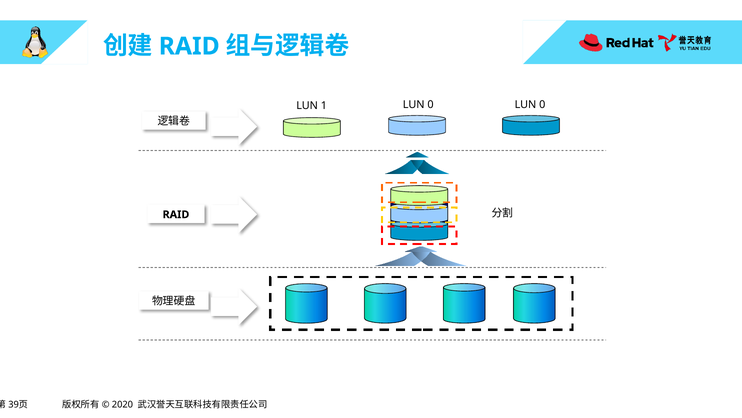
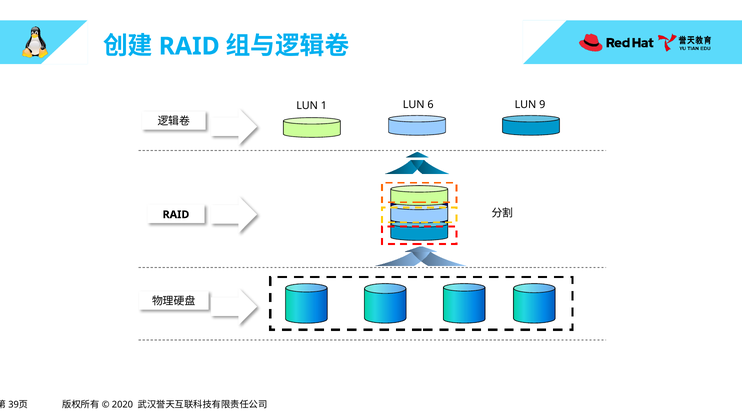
1 LUN 0: 0 -> 6 (430, 105)
0: 0 -> 9 (542, 105)
